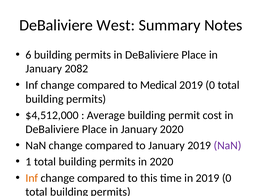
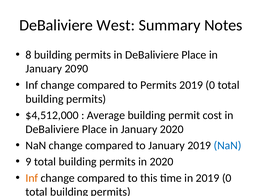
6: 6 -> 8 (28, 55)
2082: 2082 -> 2090 (76, 69)
to Medical: Medical -> Permits (158, 85)
NaN colour: purple -> blue (228, 146)
1: 1 -> 9 (28, 162)
